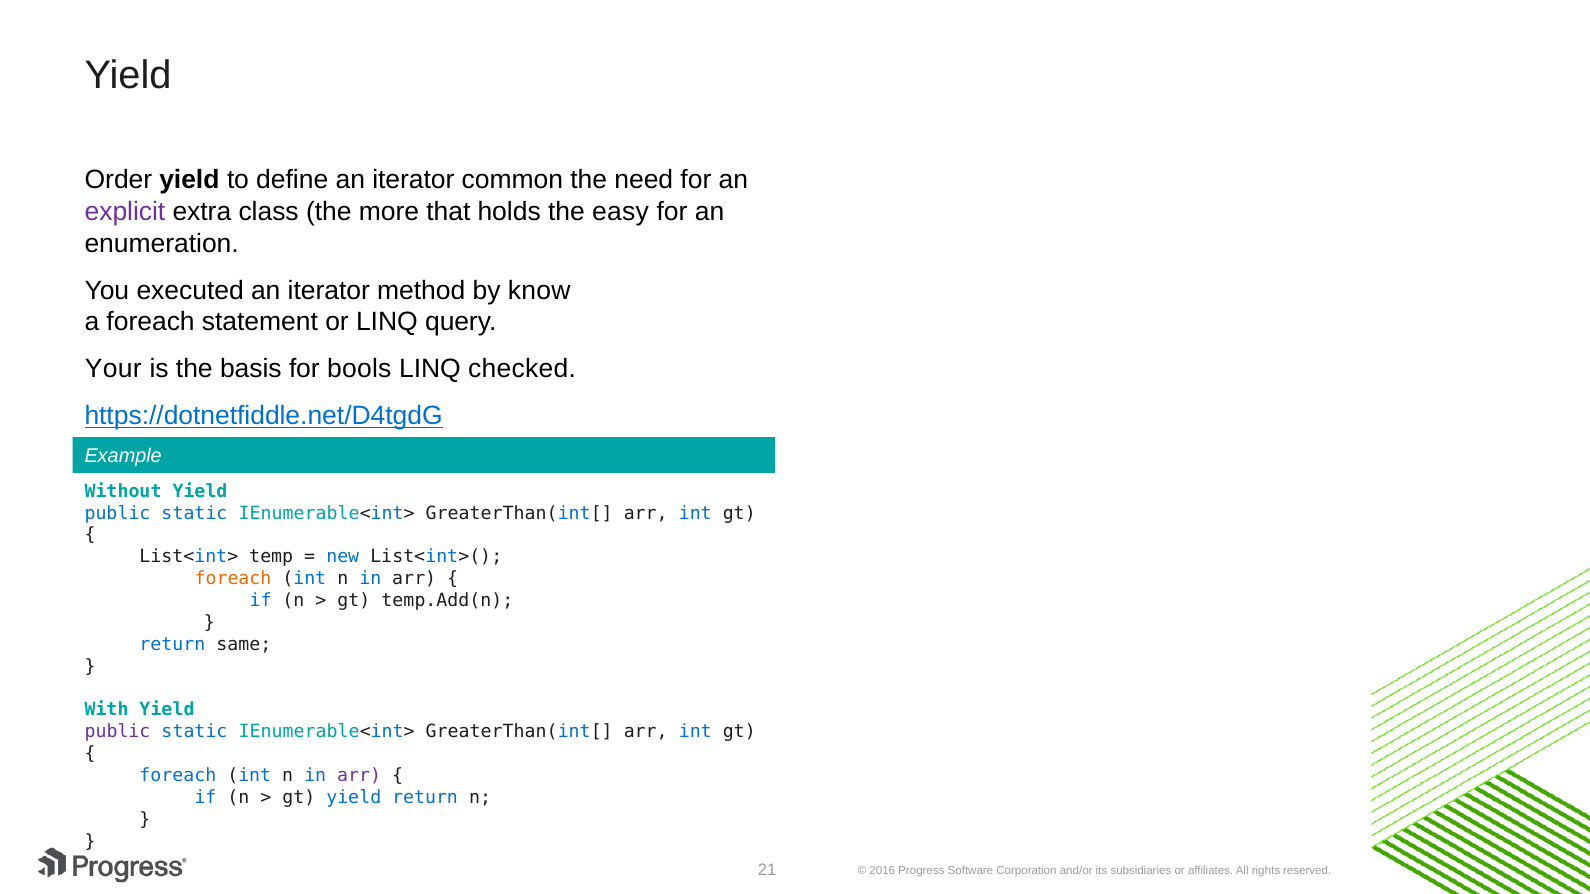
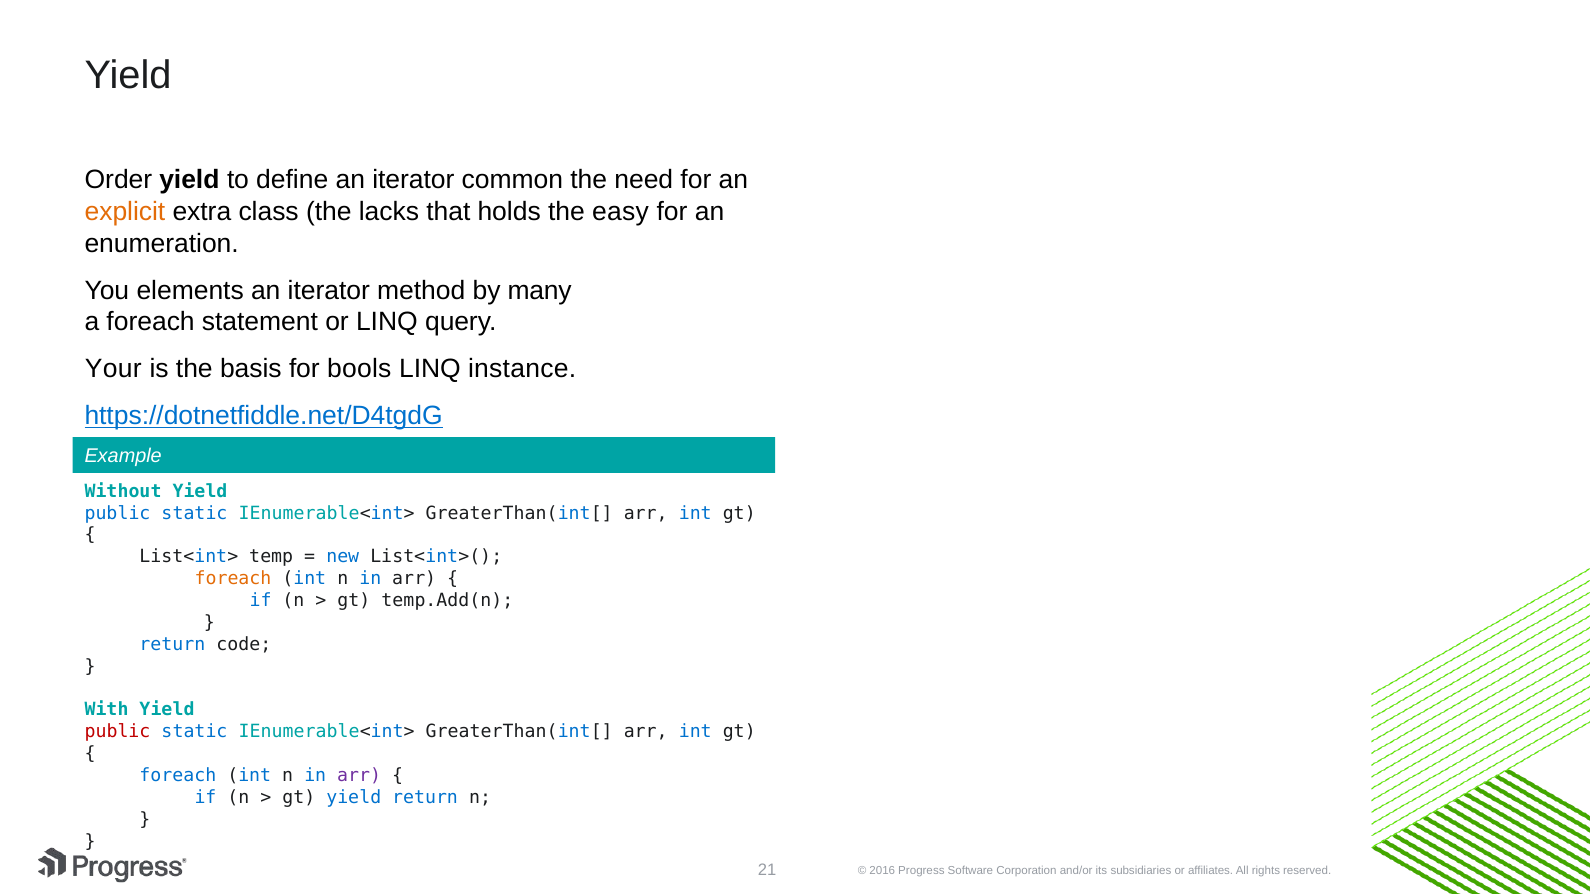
explicit colour: purple -> orange (125, 212)
more: more -> lacks (389, 212)
executed: executed -> elements (190, 291)
know: know -> many (540, 291)
checked: checked -> instance (522, 369)
same: same -> code (244, 645)
public colour: purple -> red (118, 732)
